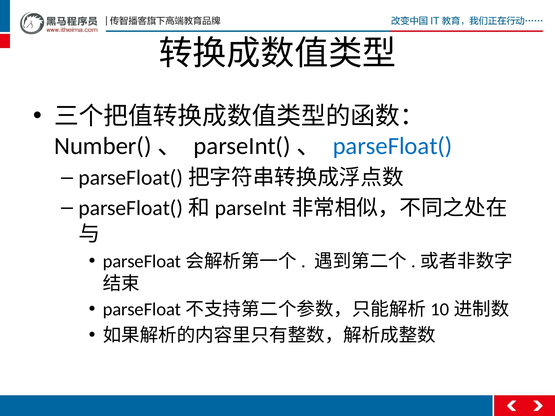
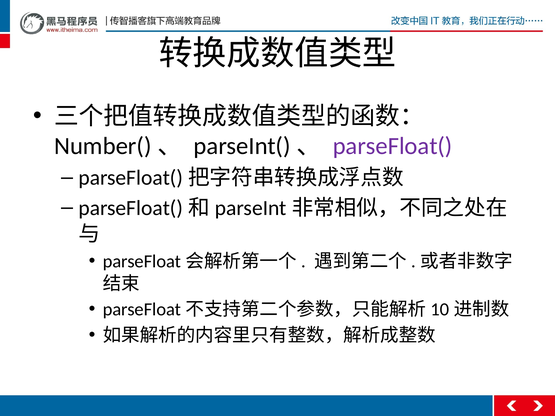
parseFloat( colour: blue -> purple (393, 146)
